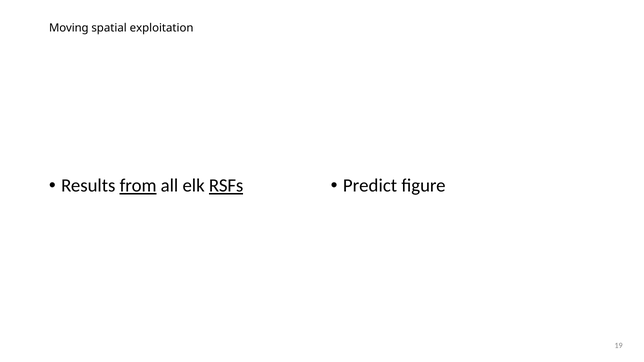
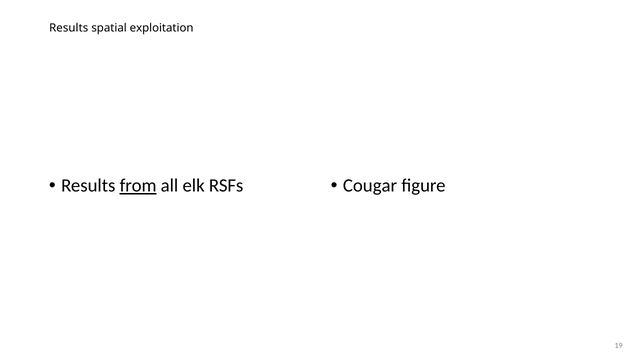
Moving: Moving -> Results (69, 28)
RSFs underline: present -> none (226, 186)
Predict: Predict -> Cougar (370, 186)
